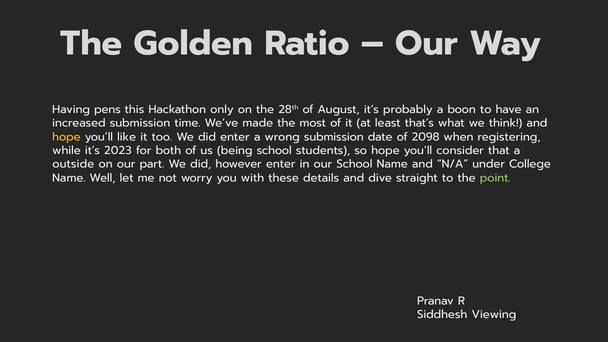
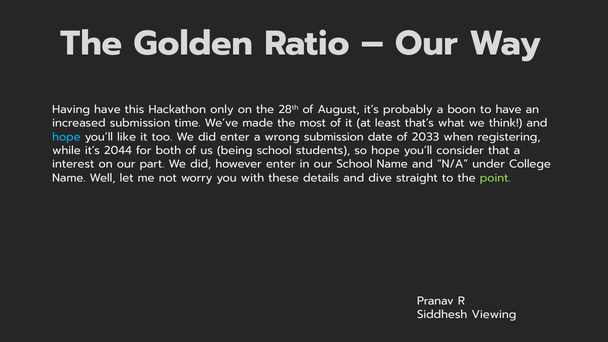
Having pens: pens -> have (107, 109)
hope colour: yellow -> light blue (66, 137)
2098: 2098 -> 2033 (426, 137)
2023: 2023 -> 2044 (118, 150)
outside: outside -> interest (73, 164)
